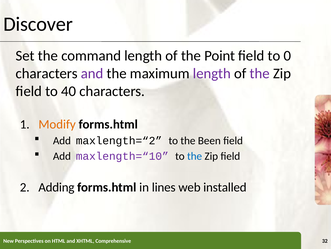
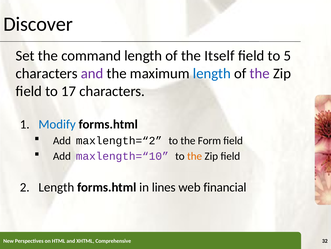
Point: Point -> Itself (220, 56)
0: 0 -> 5 (287, 56)
length colour: purple -> blue (212, 73)
40: 40 -> 17 (69, 91)
Modify colour: orange -> blue (57, 124)
Been: Been -> Form (209, 140)
the colour: blue -> orange (195, 156)
2 Adding: Adding -> Length (56, 187)
installed: installed -> financial (225, 187)
